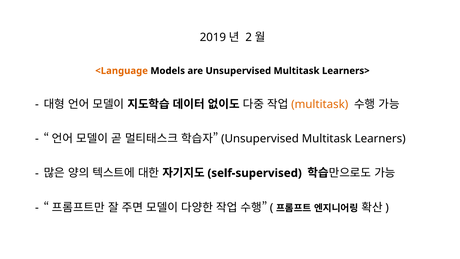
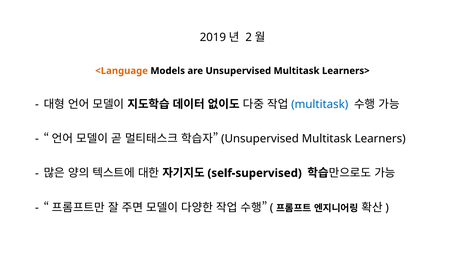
multitask colour: orange -> blue (320, 104)
